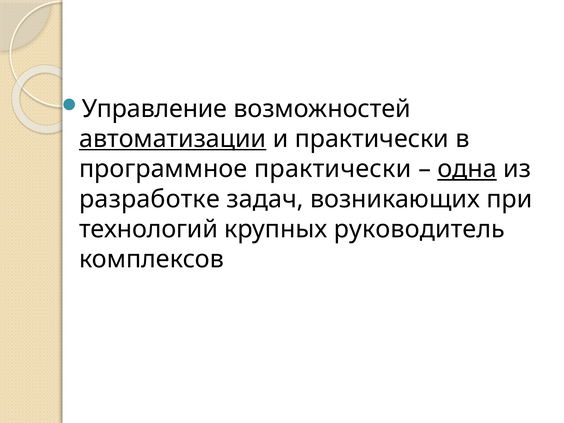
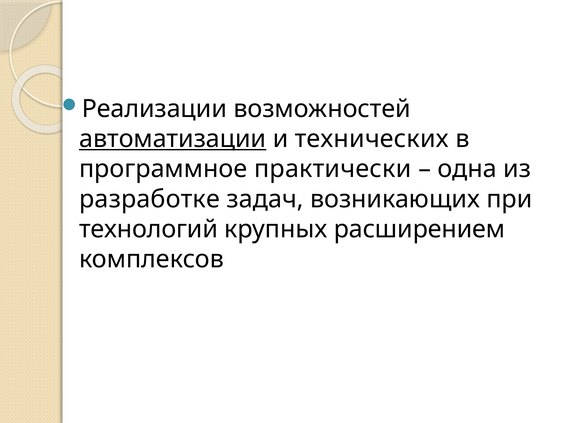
Управление: Управление -> Реализации (154, 109)
и практически: практически -> технических (372, 139)
одна underline: present -> none (467, 169)
руководитель: руководитель -> расширением (419, 229)
